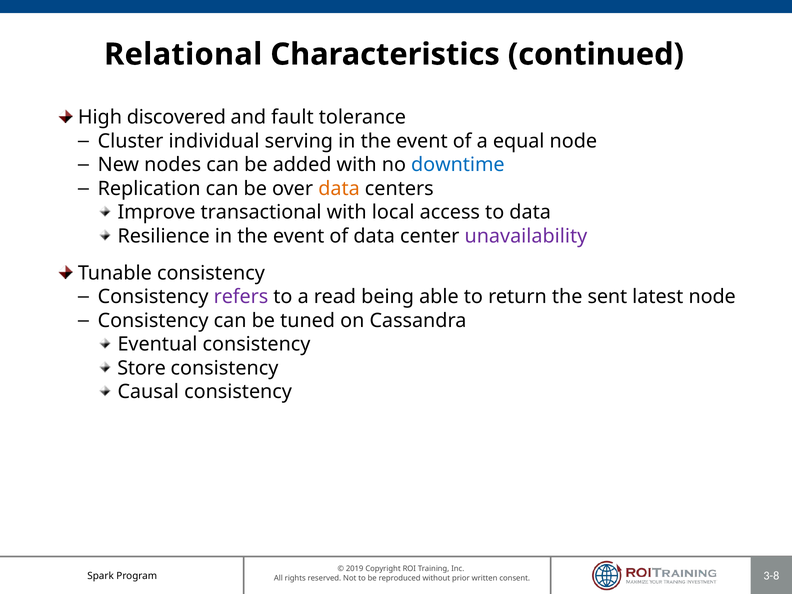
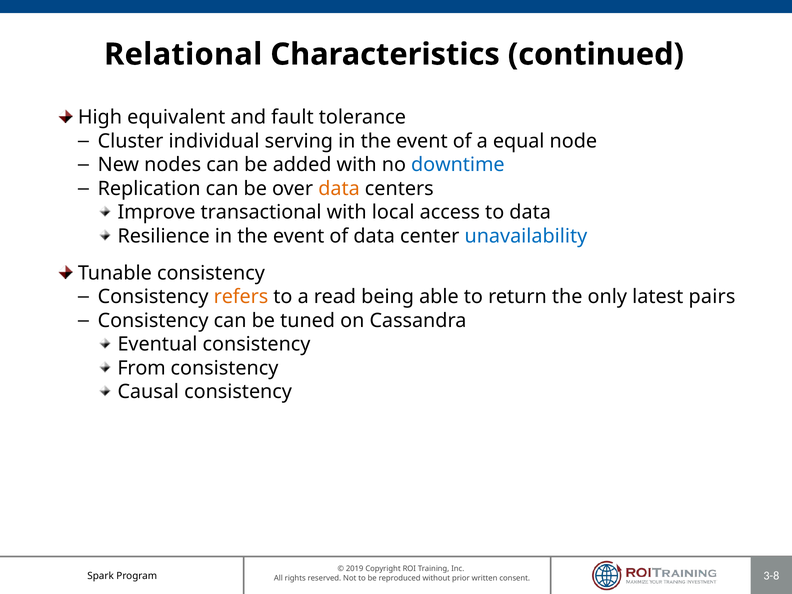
discovered: discovered -> equivalent (176, 117)
unavailability colour: purple -> blue (526, 236)
refers colour: purple -> orange (241, 297)
sent: sent -> only (607, 297)
latest node: node -> pairs (712, 297)
Store: Store -> From (142, 368)
